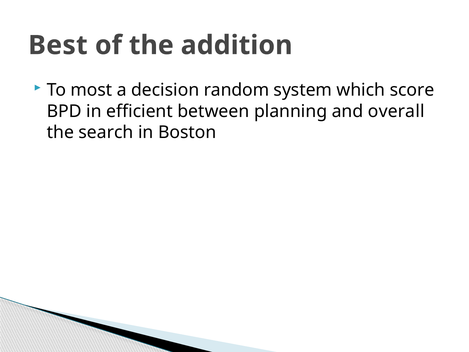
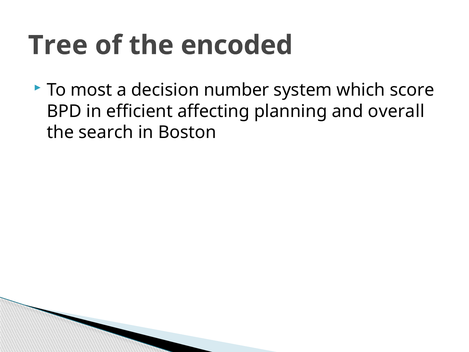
Best: Best -> Tree (58, 45)
addition: addition -> encoded (237, 45)
random: random -> number (237, 90)
between: between -> affecting (213, 111)
